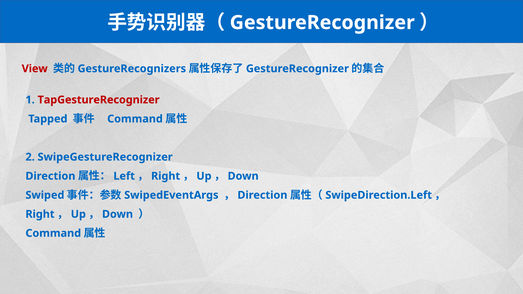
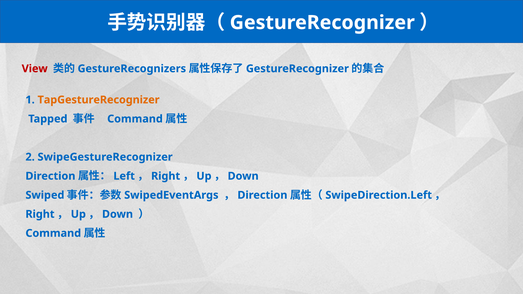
TapGestureRecognizer colour: red -> orange (99, 100)
